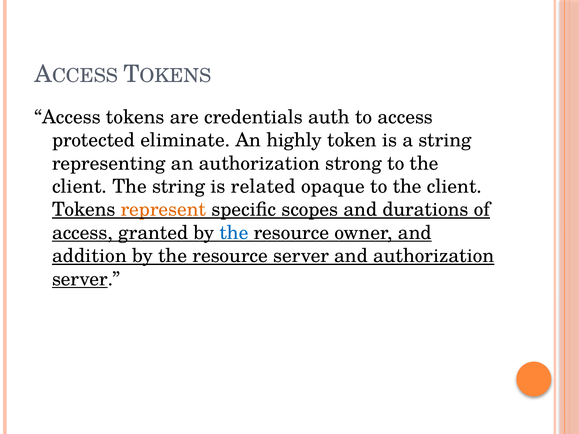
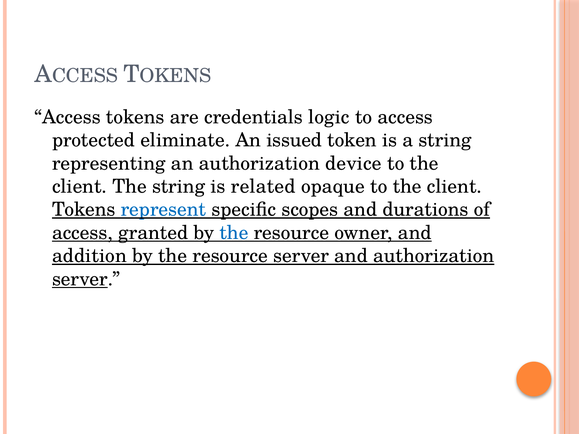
auth: auth -> logic (329, 117)
highly: highly -> issued (294, 140)
strong: strong -> device (353, 163)
represent colour: orange -> blue (163, 210)
